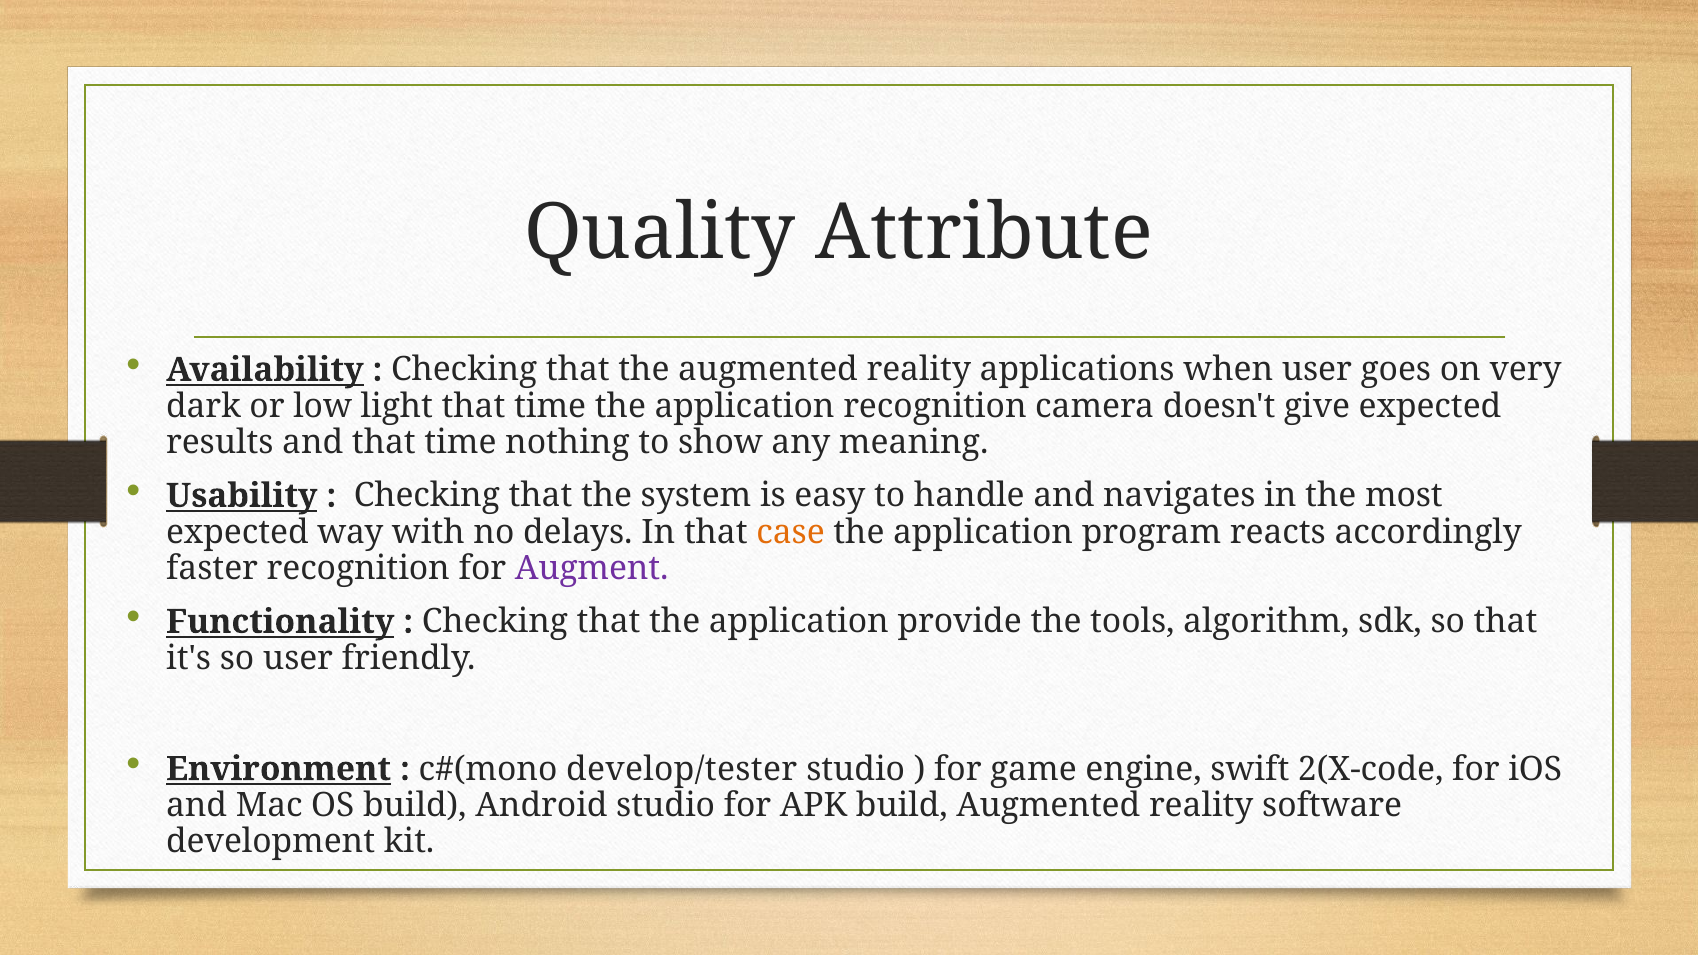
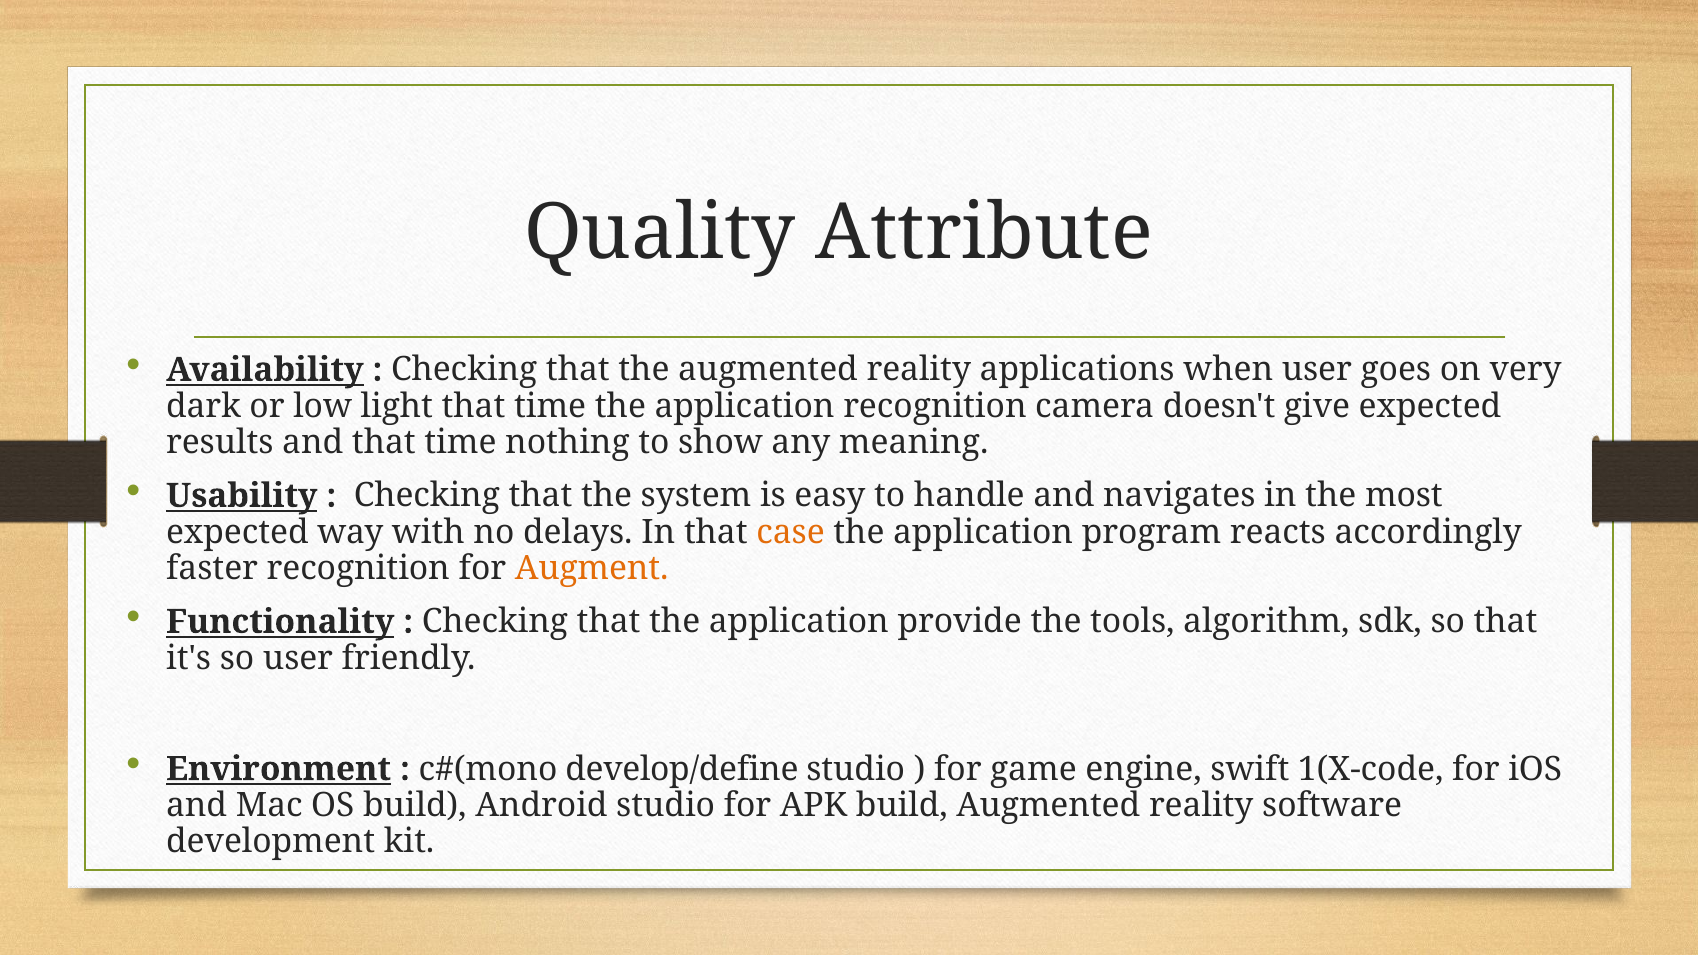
Augment colour: purple -> orange (592, 568)
develop/tester: develop/tester -> develop/define (682, 769)
2(X-code: 2(X-code -> 1(X-code (1371, 769)
